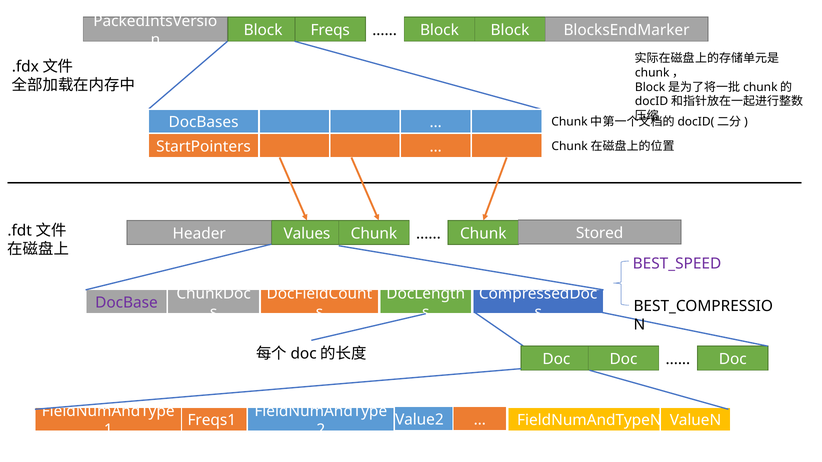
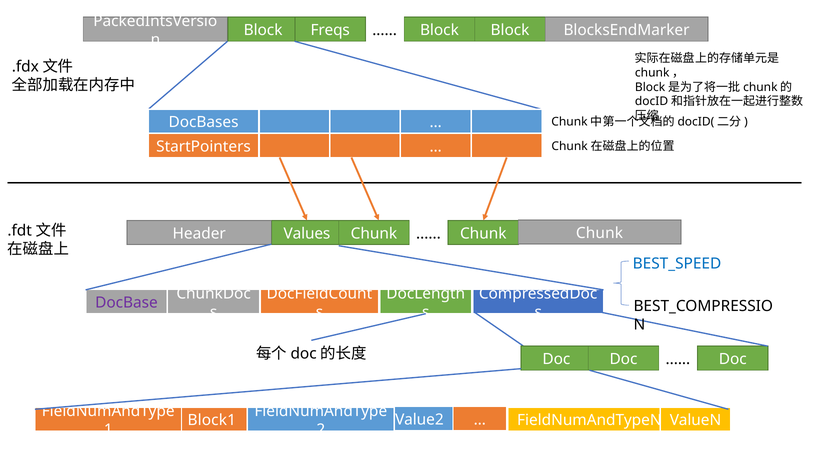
Chunk Stored: Stored -> Chunk (599, 233)
BEST_SPEED colour: purple -> blue (677, 264)
Freqs1: Freqs1 -> Block1 (212, 421)
